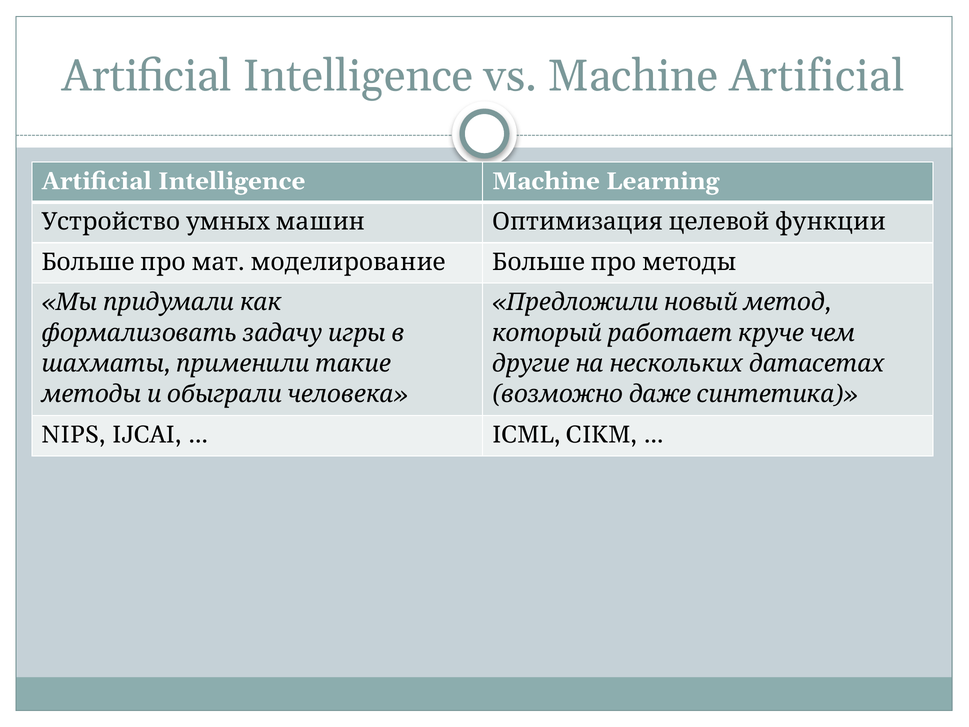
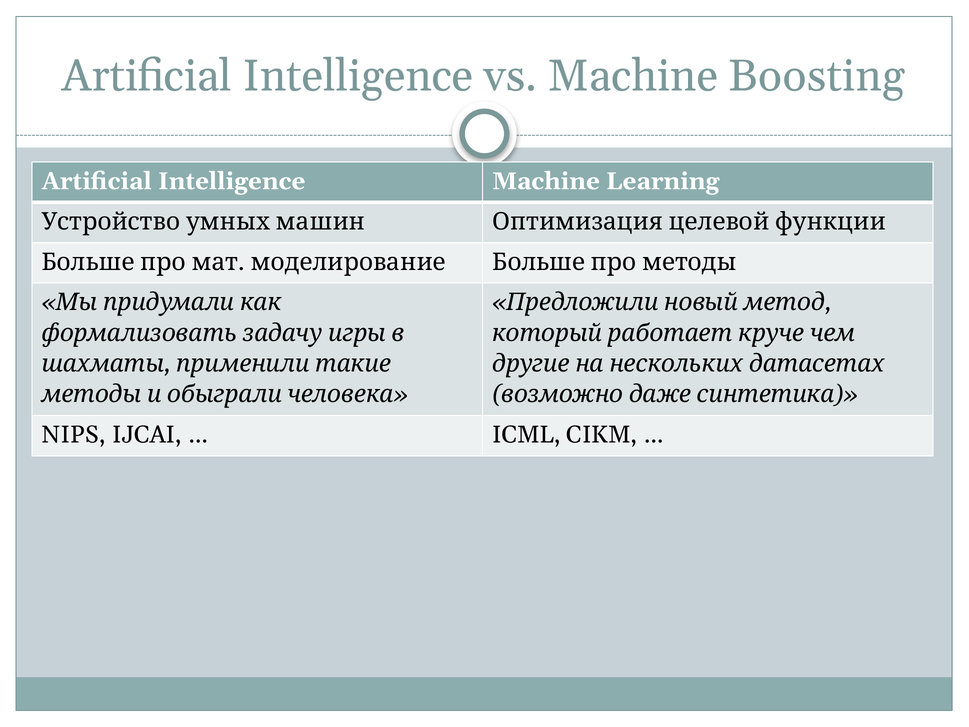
Machine Artificial: Artificial -> Boosting (817, 76)
